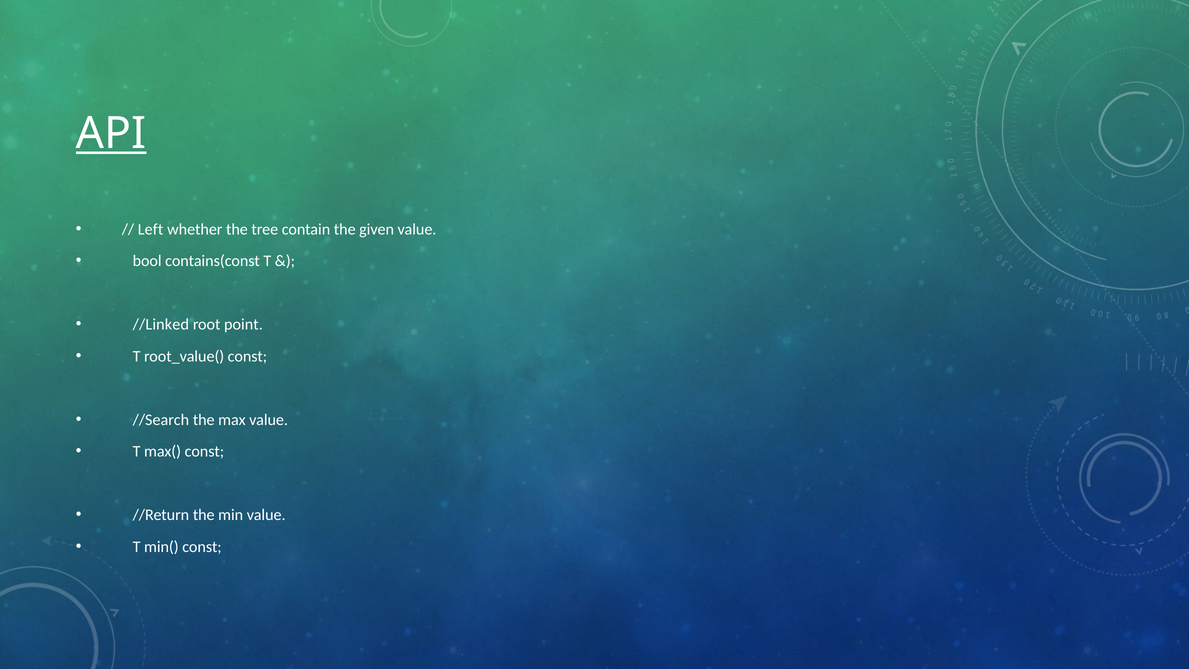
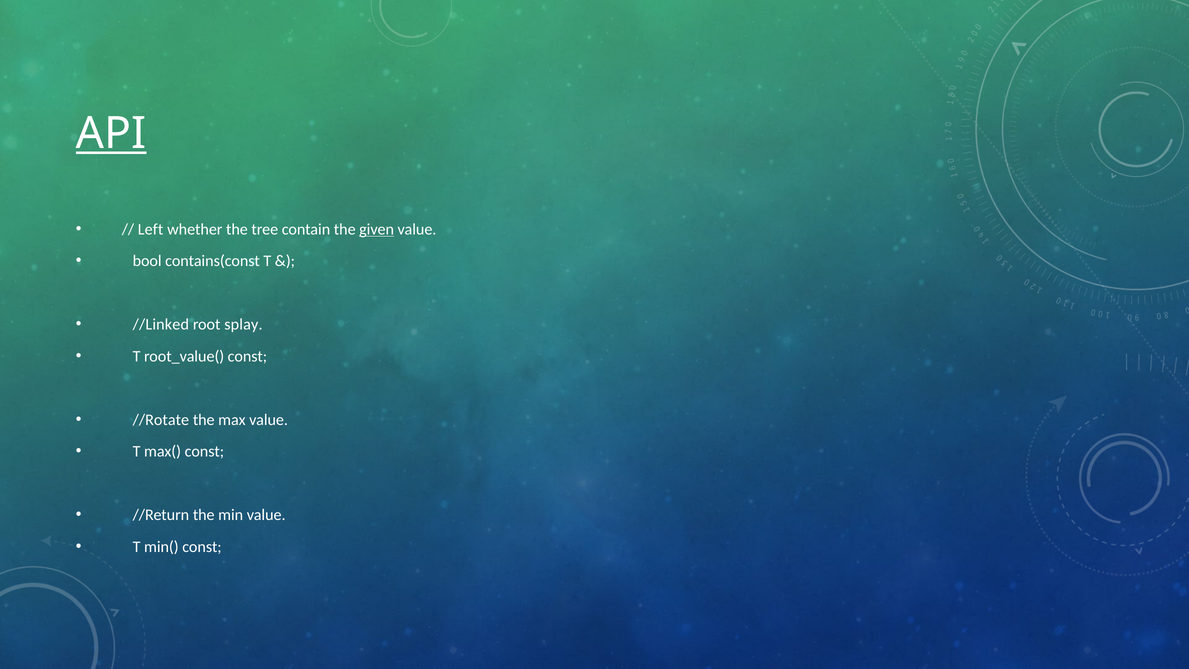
given underline: none -> present (377, 229)
point: point -> splay (243, 324)
//Search: //Search -> //Rotate (161, 420)
